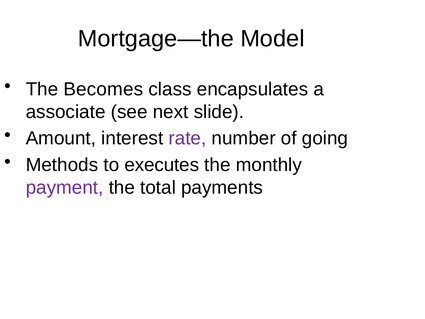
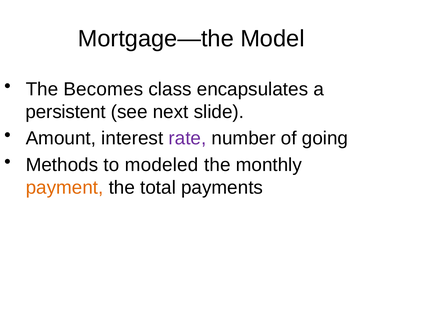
associate: associate -> persistent (66, 112)
executes: executes -> modeled (162, 165)
payment colour: purple -> orange (65, 187)
